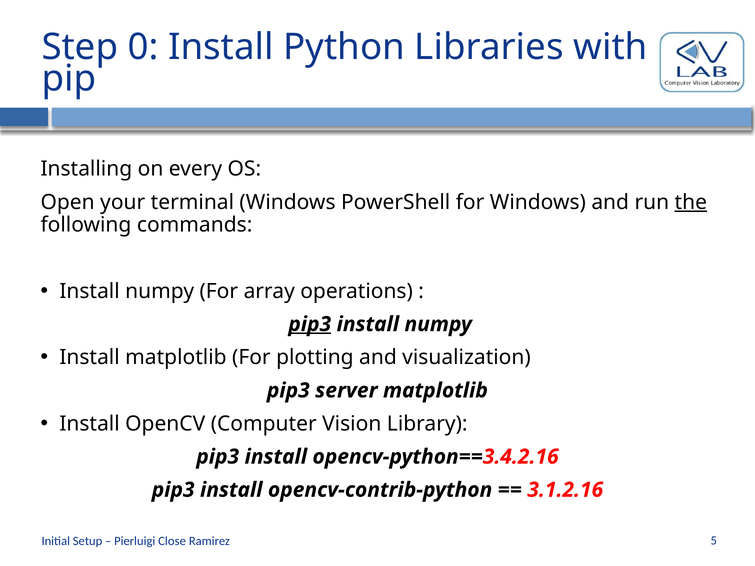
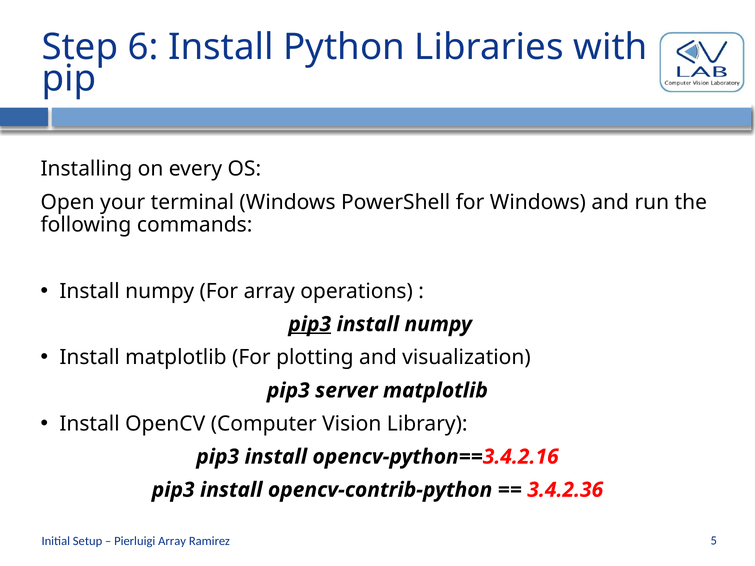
0: 0 -> 6 (143, 47)
the underline: present -> none (691, 202)
3.1.2.16: 3.1.2.16 -> 3.4.2.36 (565, 490)
Pierluigi Close: Close -> Array (172, 541)
